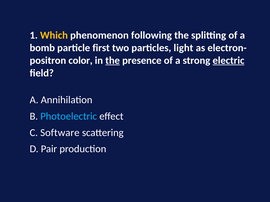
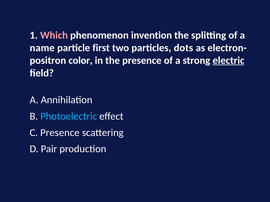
Which colour: yellow -> pink (54, 35)
following: following -> invention (152, 35)
bomb: bomb -> name (42, 48)
light: light -> dots (183, 48)
the underline: present -> none (113, 61)
C Software: Software -> Presence (60, 133)
